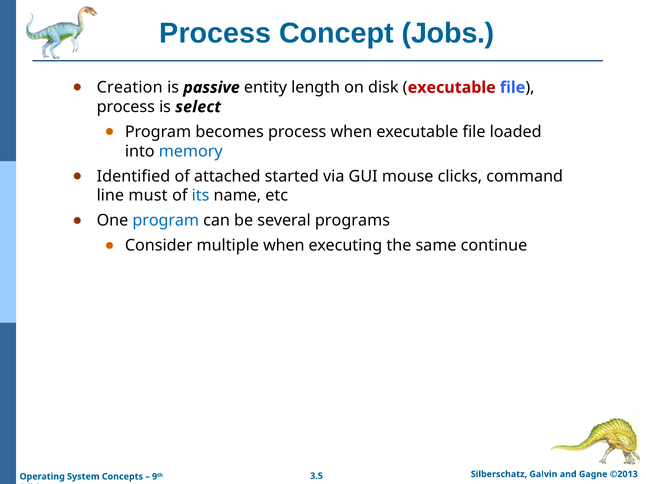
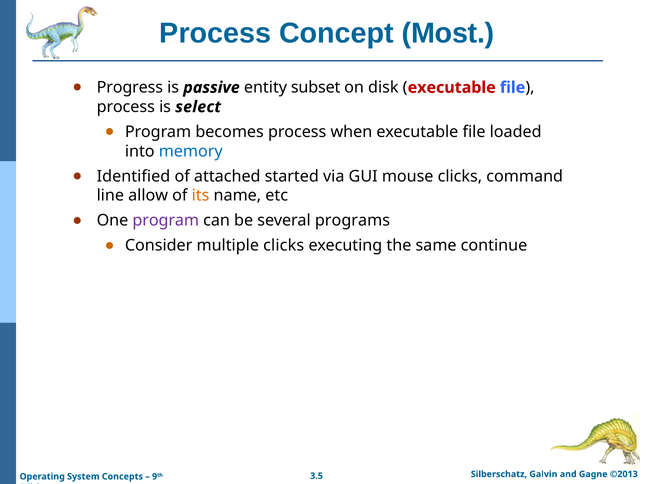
Jobs: Jobs -> Most (448, 33)
Creation: Creation -> Progress (130, 88)
length: length -> subset (316, 88)
must: must -> allow (148, 196)
its colour: blue -> orange (201, 196)
program colour: blue -> purple (166, 221)
multiple when: when -> clicks (284, 246)
